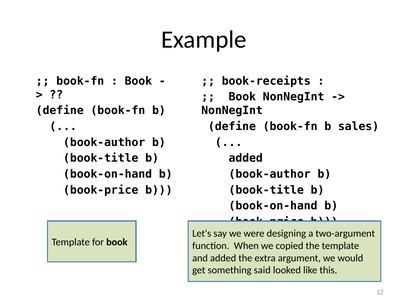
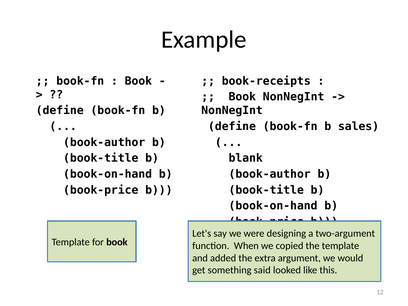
added: added -> blank (246, 158)
